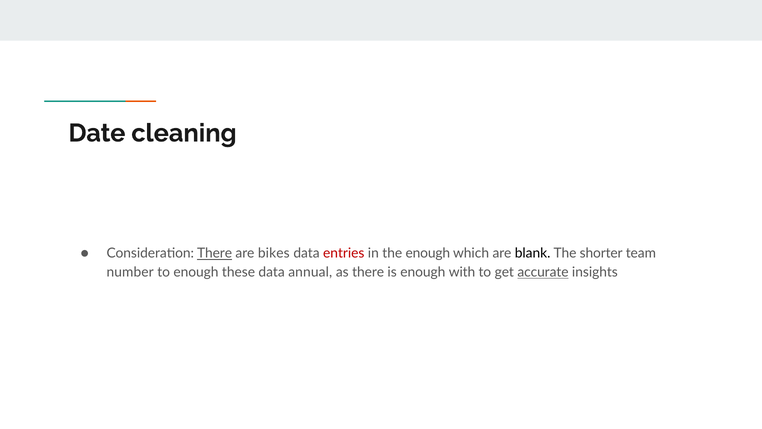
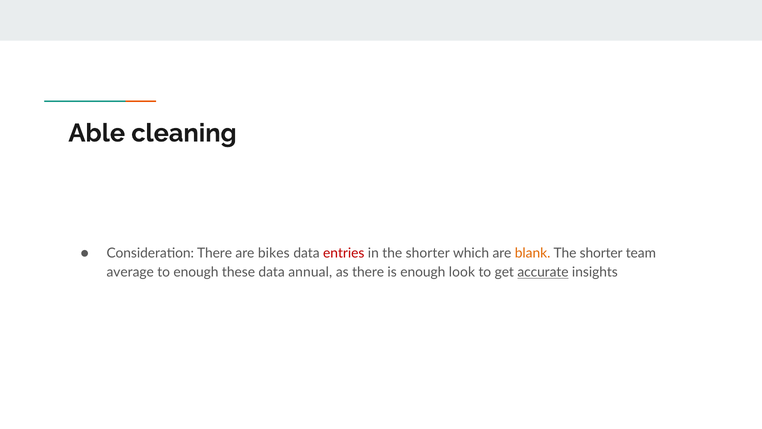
Date: Date -> Able (97, 133)
There underline: present -> none (215, 253)
in the enough: enough -> shorter (428, 253)
blank colour: black -> orange (533, 253)
number: number -> average (130, 272)
with: with -> look (462, 272)
